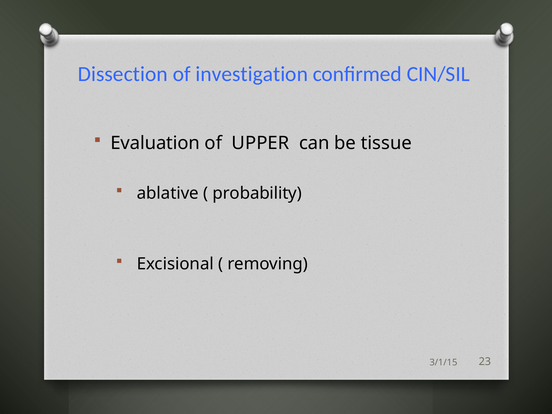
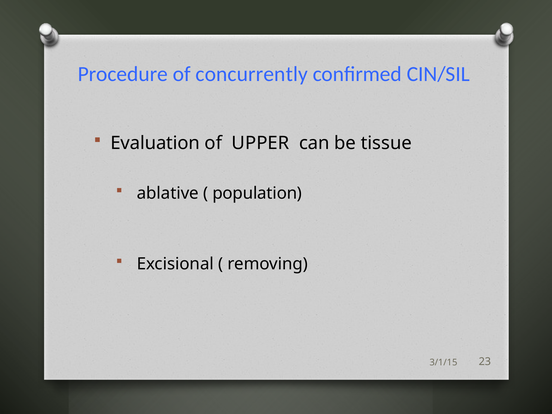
Dissection: Dissection -> Procedure (123, 74)
investigation: investigation -> concurrently (252, 74)
probability: probability -> population (257, 193)
